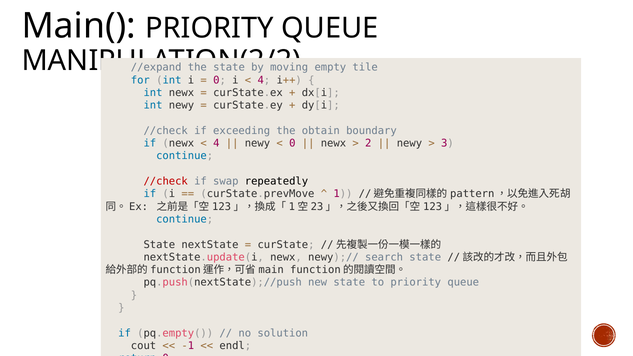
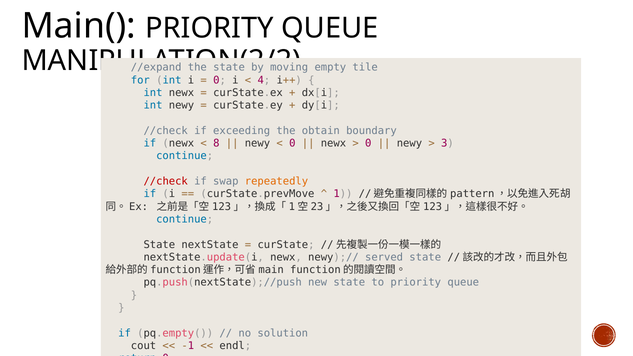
4: 4 -> 8 (216, 143)
2: 2 -> 0 (368, 143)
repeatedly colour: black -> orange (276, 181)
search: search -> served (384, 257)
